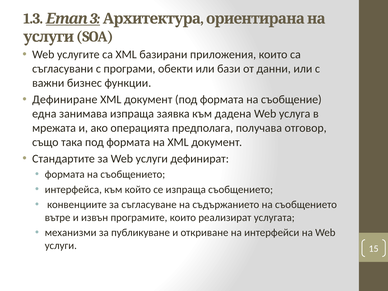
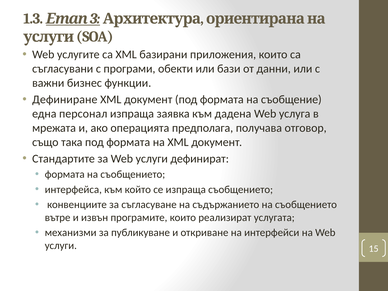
занимава: занимава -> персонал (83, 114)
